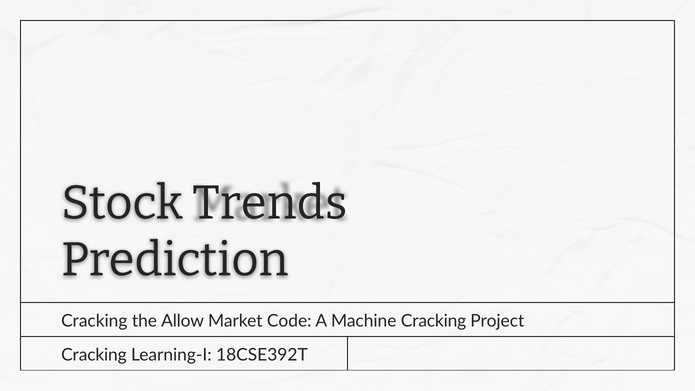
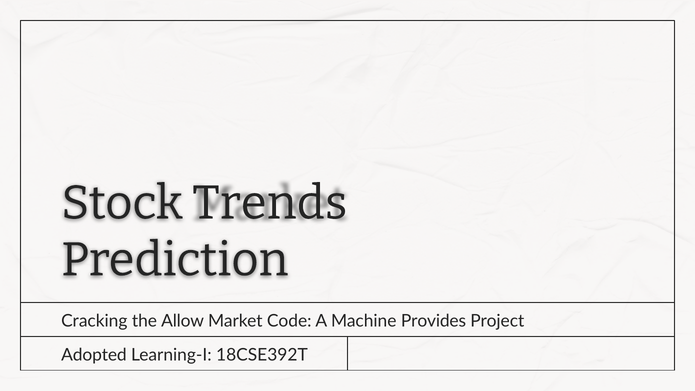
Machine Cracking: Cracking -> Provides (433, 321)
Cracking: Cracking -> Adopted (94, 355)
